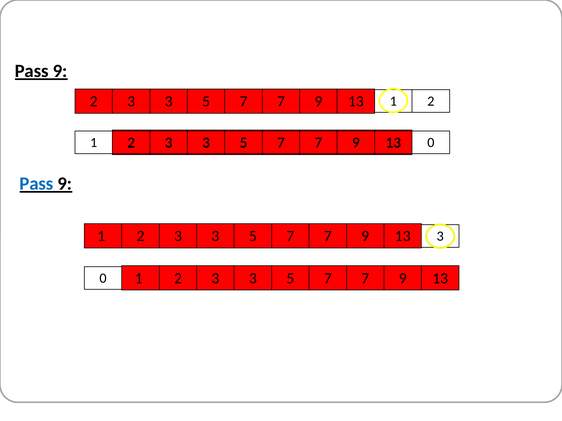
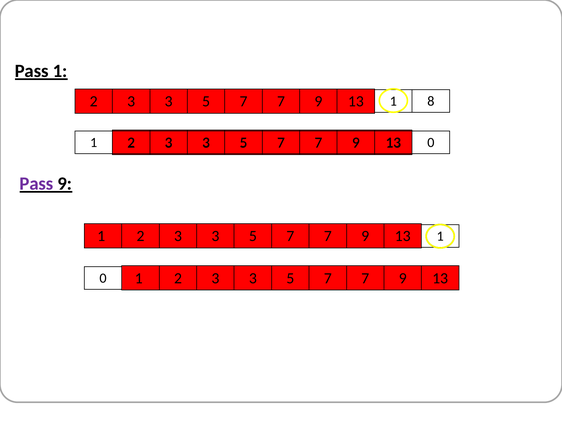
9: 9 -> 1 (60, 71)
2: 2 -> 8 (431, 101)
Pass colour: blue -> purple (37, 184)
3: 3 -> 1 (440, 236)
